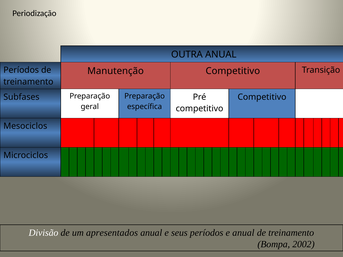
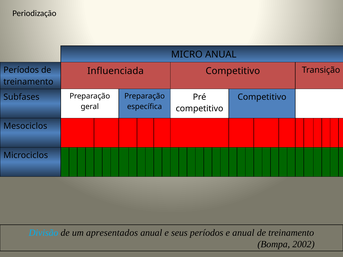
OUTRA: OUTRA -> MICRO (187, 55)
Manutenção: Manutenção -> Influenciada (116, 71)
Divisão colour: white -> light blue (43, 233)
